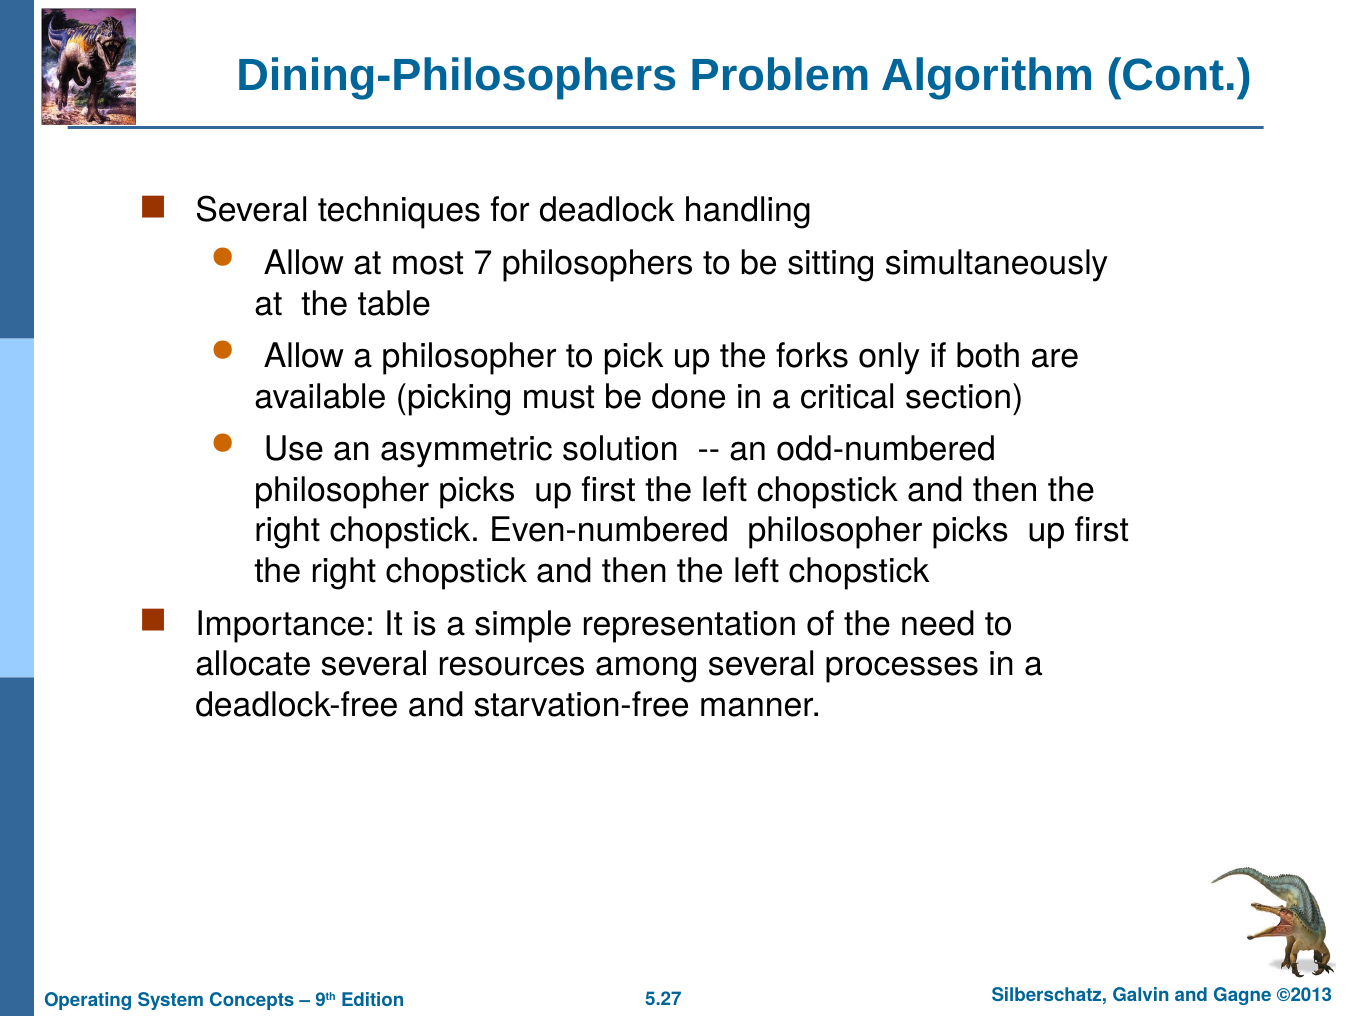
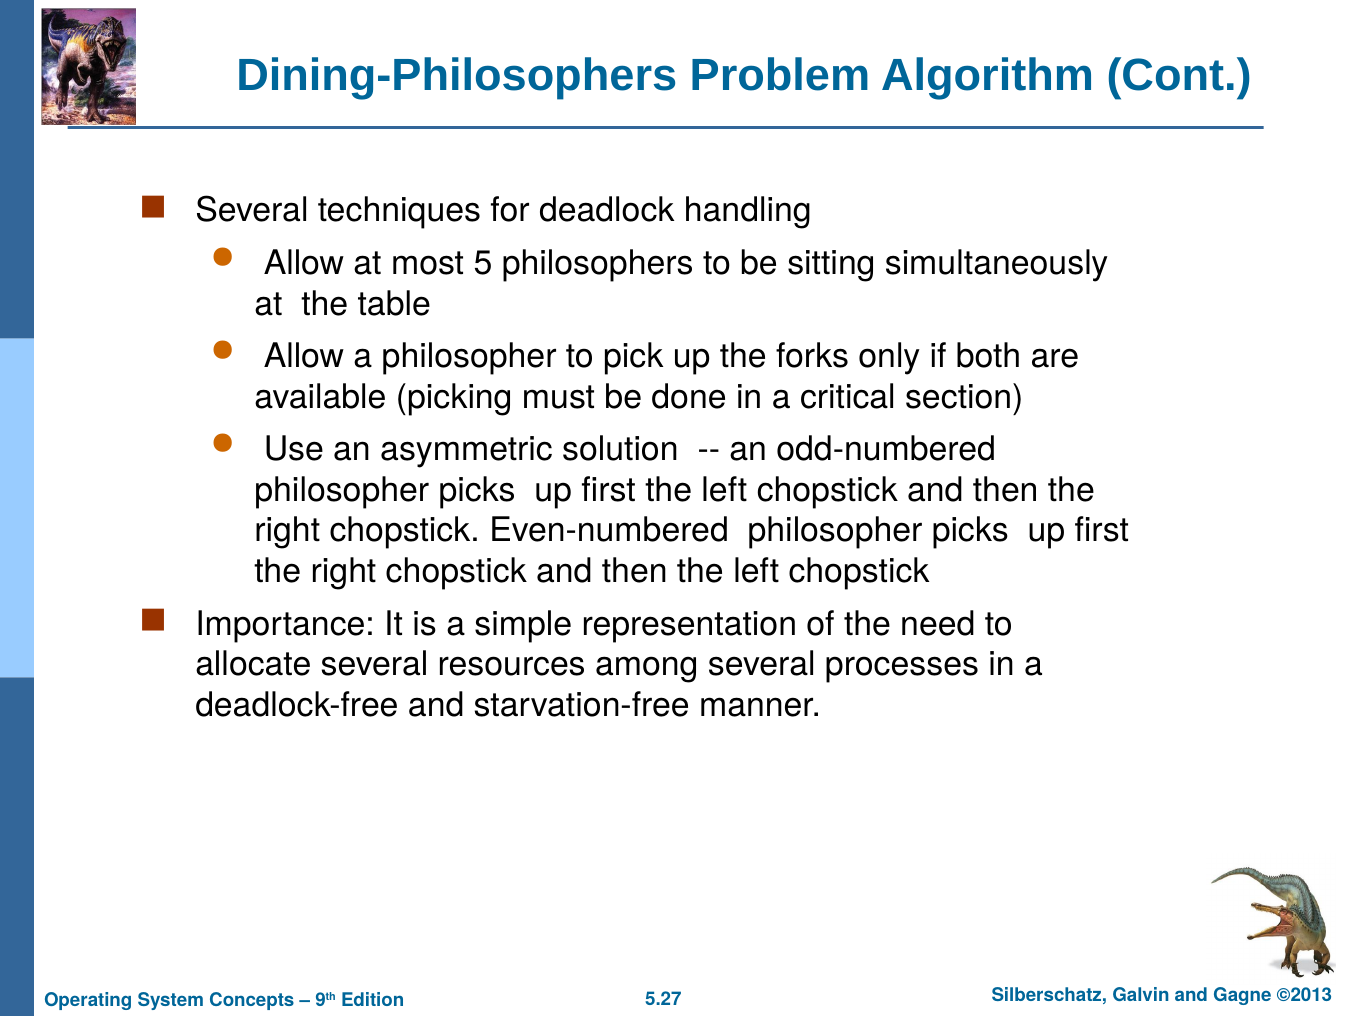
7: 7 -> 5 (483, 263)
